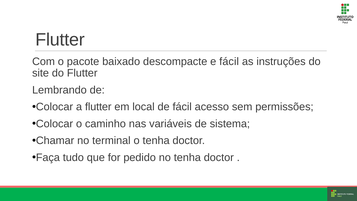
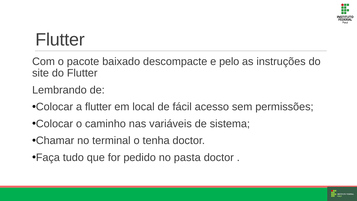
e fácil: fácil -> pelo (229, 61)
no tenha: tenha -> pasta (187, 157)
